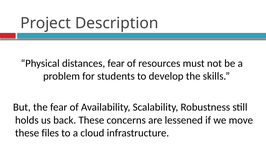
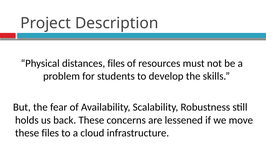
distances fear: fear -> files (116, 63)
